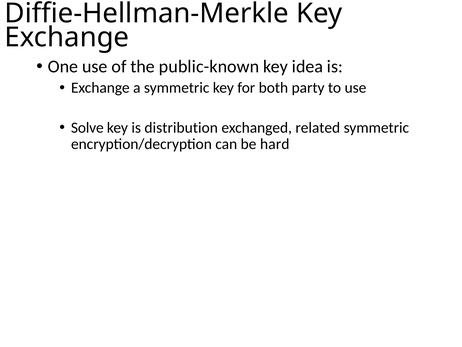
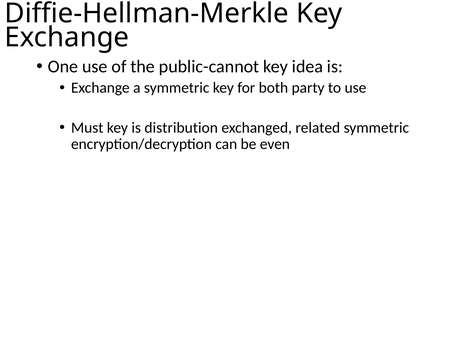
public-known: public-known -> public-cannot (209, 67)
Solve: Solve -> Must (87, 127)
hard: hard -> even (275, 144)
